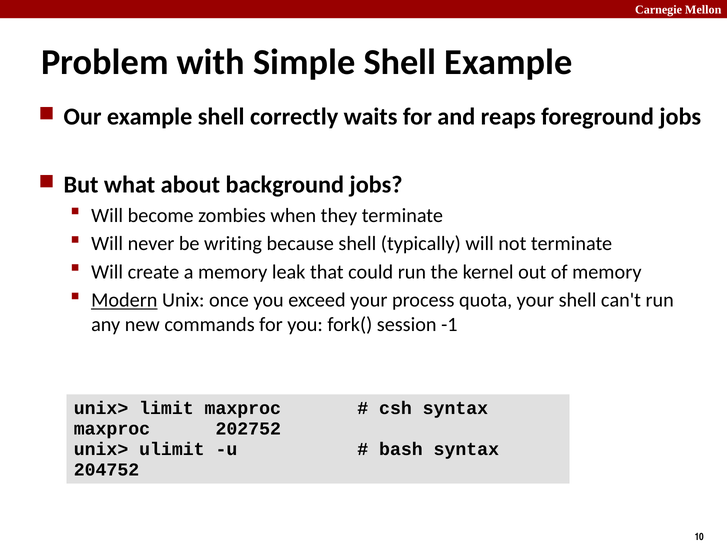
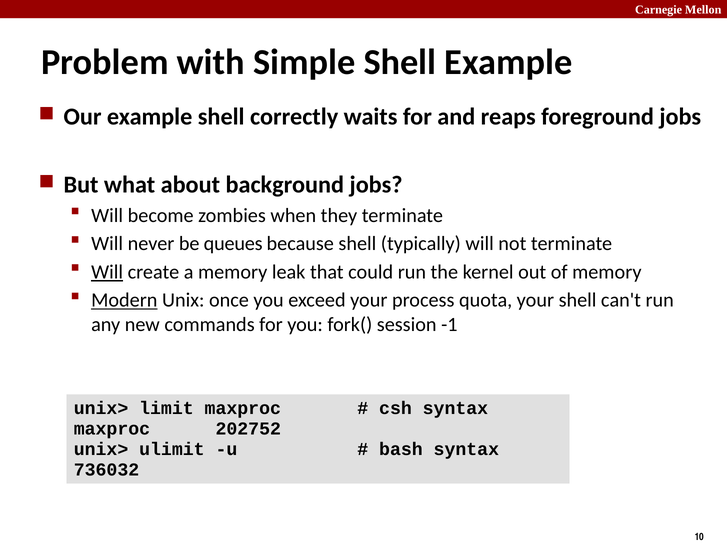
writing: writing -> queues (233, 243)
Will underline: none -> present (107, 272)
204752: 204752 -> 736032 (106, 469)
